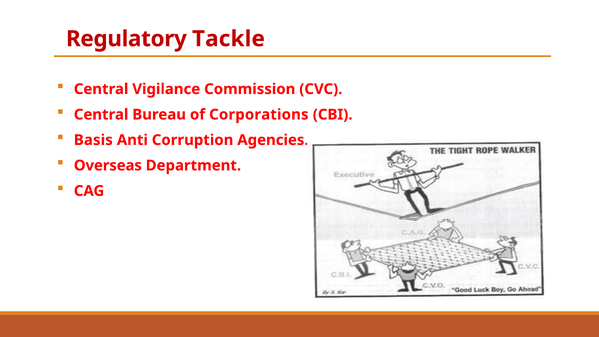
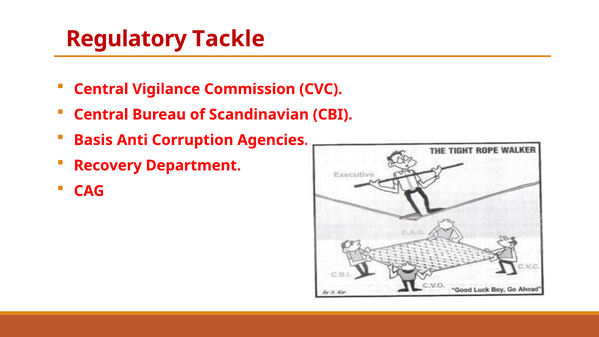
Corporations: Corporations -> Scandinavian (259, 115)
Overseas: Overseas -> Recovery (108, 165)
